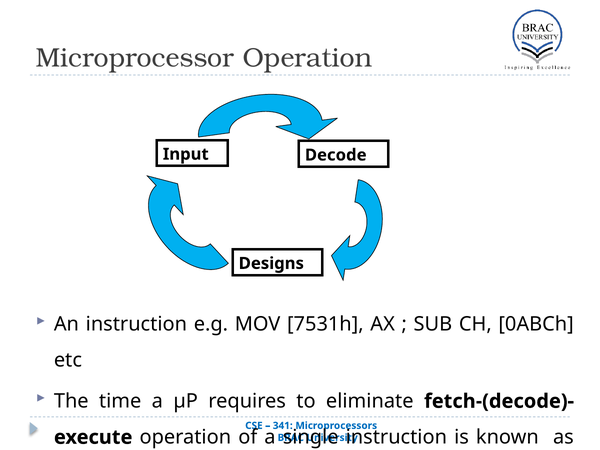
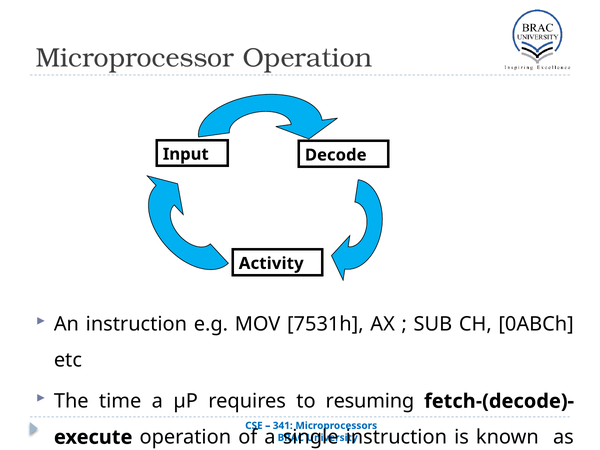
Designs: Designs -> Activity (271, 263)
eliminate: eliminate -> resuming (370, 401)
